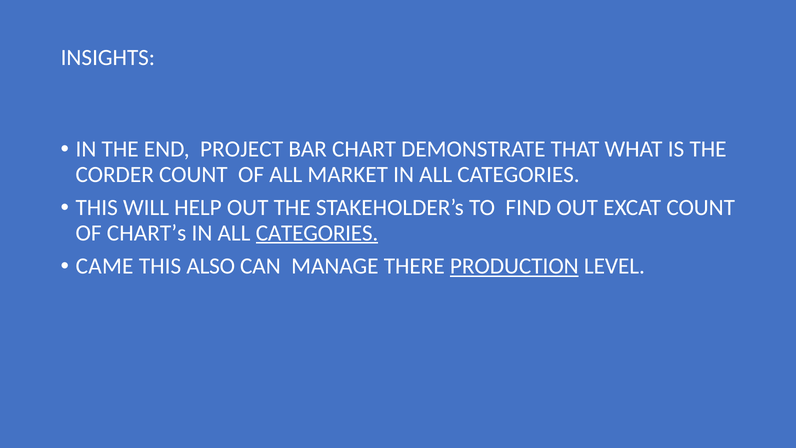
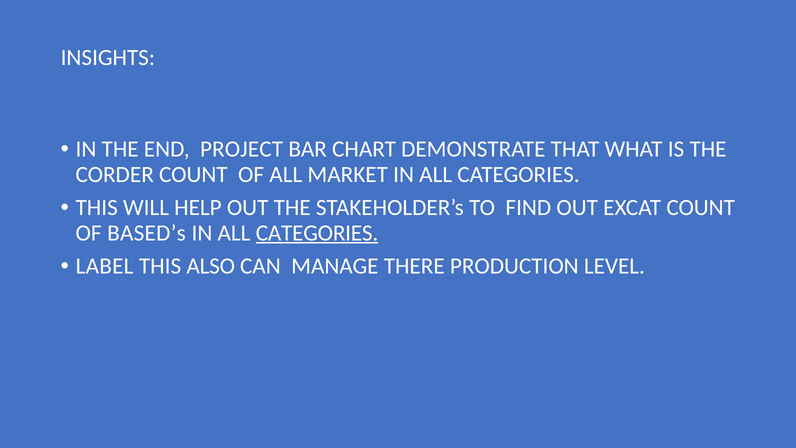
CHART’s: CHART’s -> BASED’s (146, 233)
CAME: CAME -> LABEL (105, 266)
PRODUCTION underline: present -> none (514, 266)
